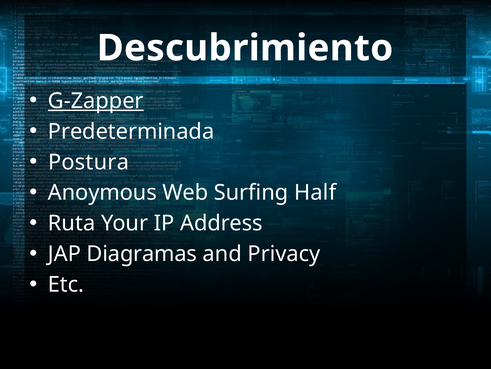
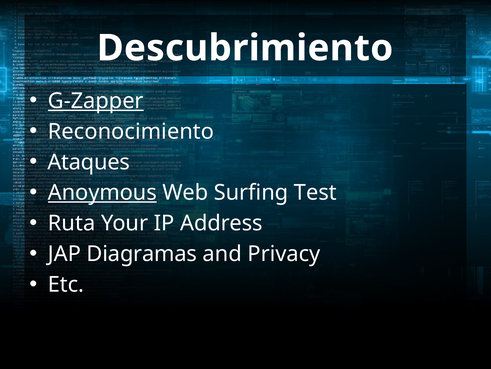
Predeterminada: Predeterminada -> Reconocimiento (131, 131)
Postura: Postura -> Ataques (89, 162)
Anoymous underline: none -> present (102, 192)
Half: Half -> Test (315, 192)
